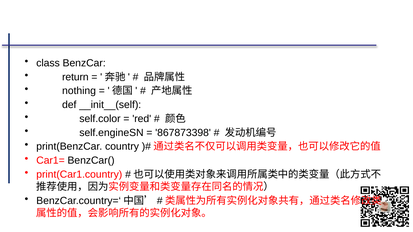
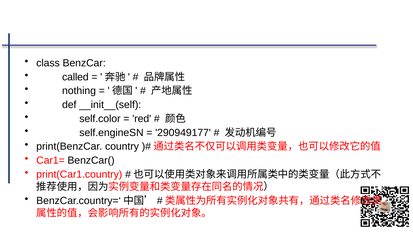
return: return -> called (75, 77)
867873398: 867873398 -> 290949177 (183, 133)
